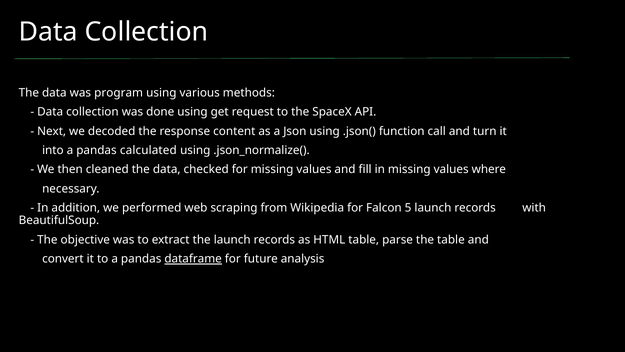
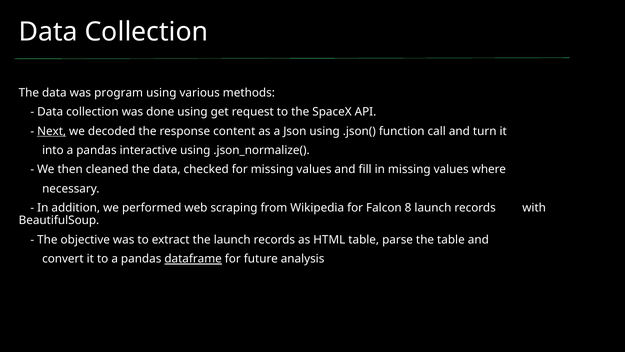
Next underline: none -> present (52, 131)
calculated: calculated -> interactive (148, 150)
5: 5 -> 8 (408, 208)
